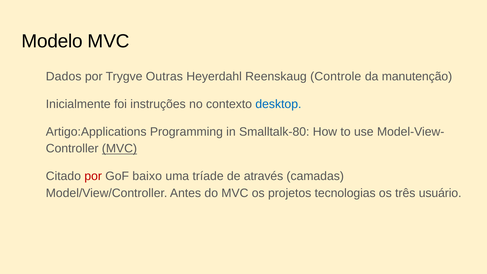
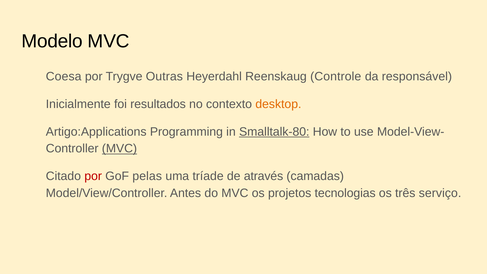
Dados: Dados -> Coesa (64, 77)
manutenção: manutenção -> responsável (417, 77)
instruções: instruções -> resultados (158, 104)
desktop colour: blue -> orange (278, 104)
Smalltalk-80 underline: none -> present (274, 132)
baixo: baixo -> pelas (147, 176)
usuário: usuário -> serviço (440, 193)
